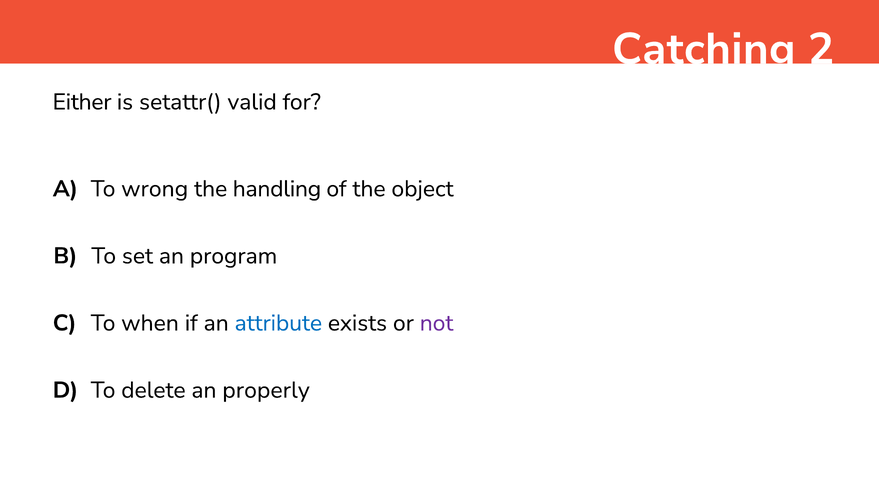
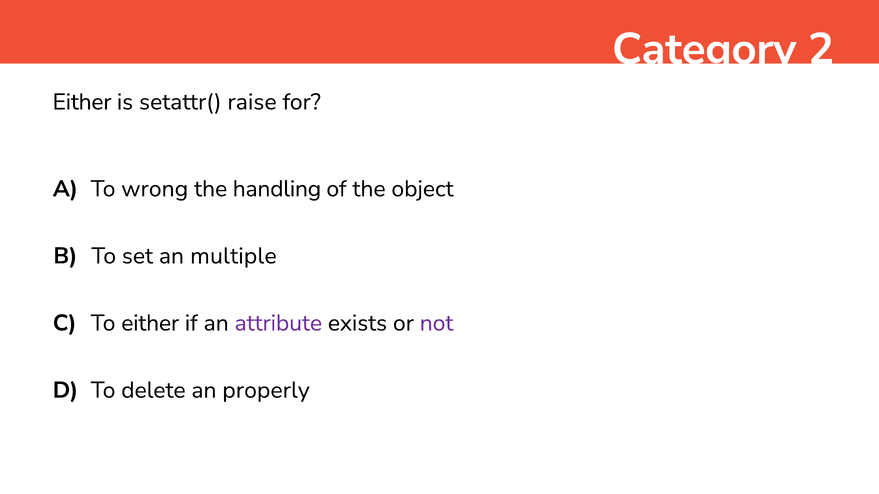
Catching: Catching -> Category (704, 49)
valid: valid -> raise (252, 102)
program: program -> multiple (233, 256)
To when: when -> either (150, 323)
attribute colour: blue -> purple (278, 323)
